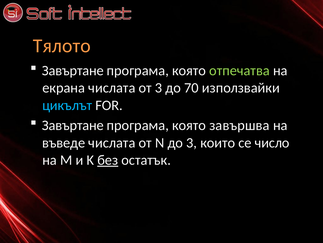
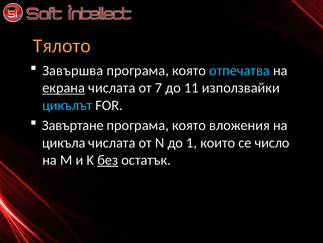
Завъртане: Завъртане -> Завършва (73, 70)
отпечатва colour: light green -> light blue (240, 70)
екрана underline: none -> present (64, 88)
от 3: 3 -> 7 (159, 88)
70: 70 -> 11 (191, 88)
завършва: завършва -> вложения (240, 125)
въведе: въведе -> цикъла (64, 142)
до 3: 3 -> 1 (192, 142)
